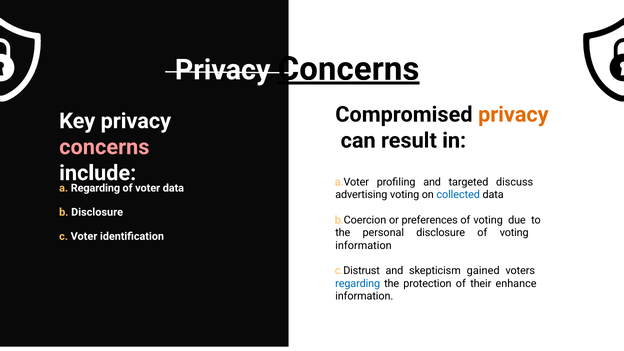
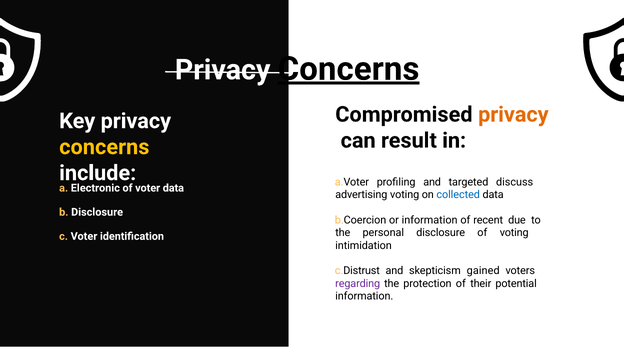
concerns colour: pink -> yellow (104, 147)
Regarding: Regarding -> Electronic (95, 188)
or preferences: preferences -> information (430, 220)
voting: voting -> recent (488, 220)
information: information -> intimidation (364, 245)
regarding colour: blue -> purple (358, 284)
enhance: enhance -> potential (516, 284)
